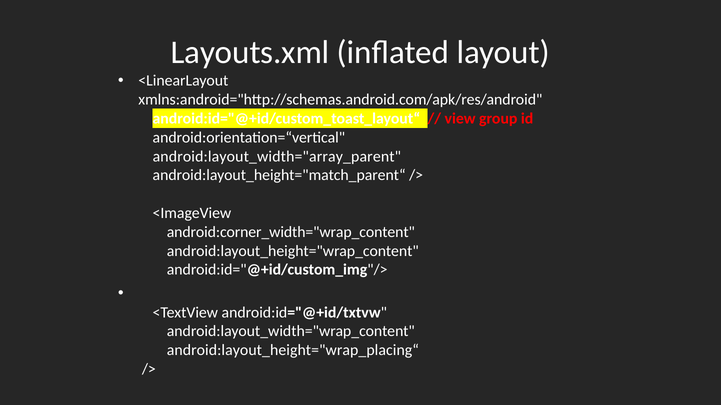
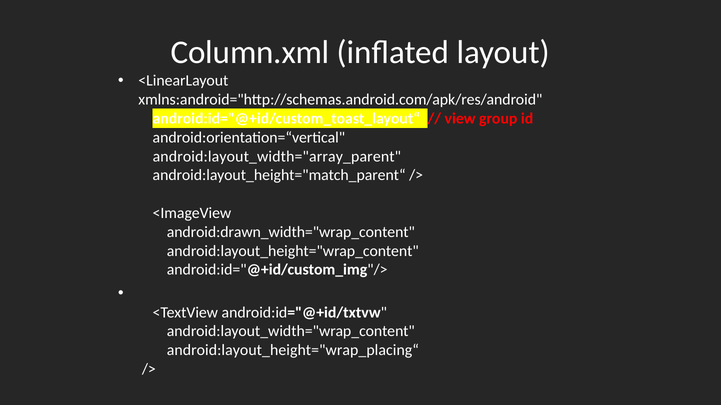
Layouts.xml: Layouts.xml -> Column.xml (250, 52)
android:corner_width="wrap_content: android:corner_width="wrap_content -> android:drawn_width="wrap_content (291, 232)
